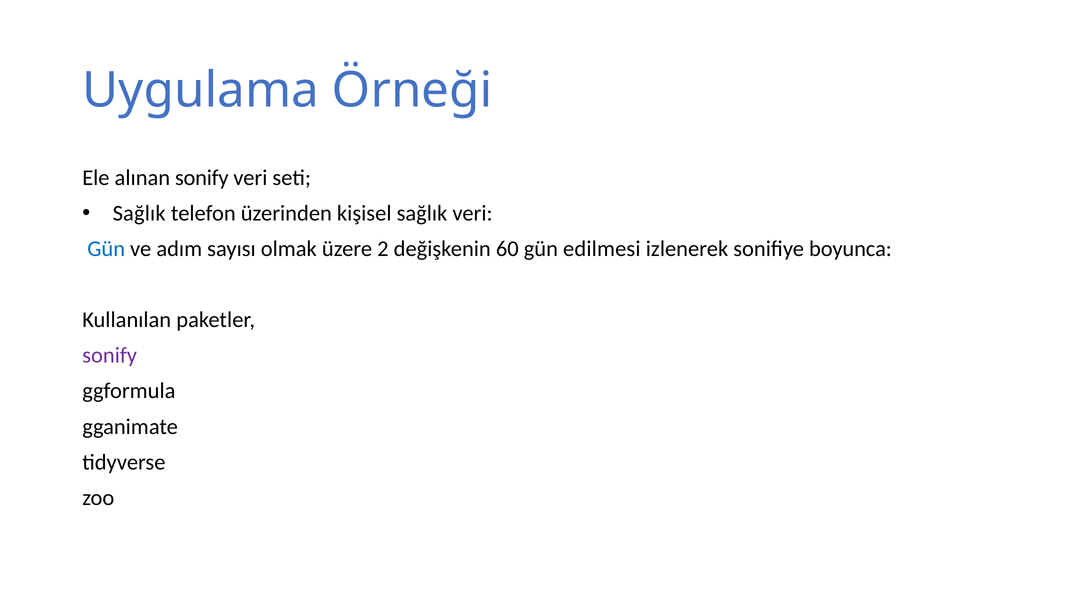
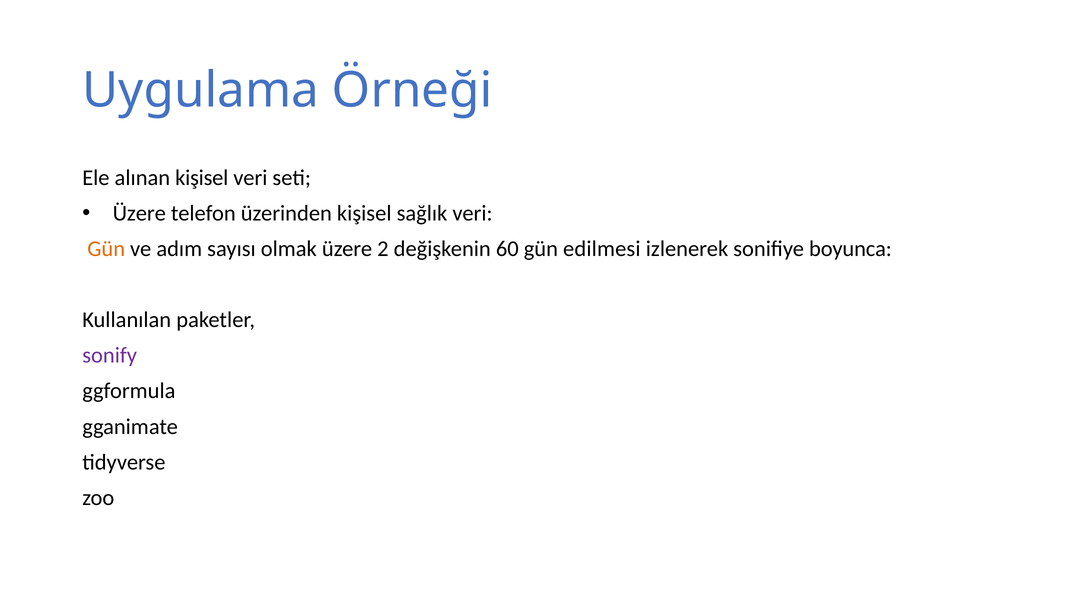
alınan sonify: sonify -> kişisel (202, 178)
Sağlık: Sağlık -> Üzere (139, 213)
Gün colour: blue -> orange (106, 249)
